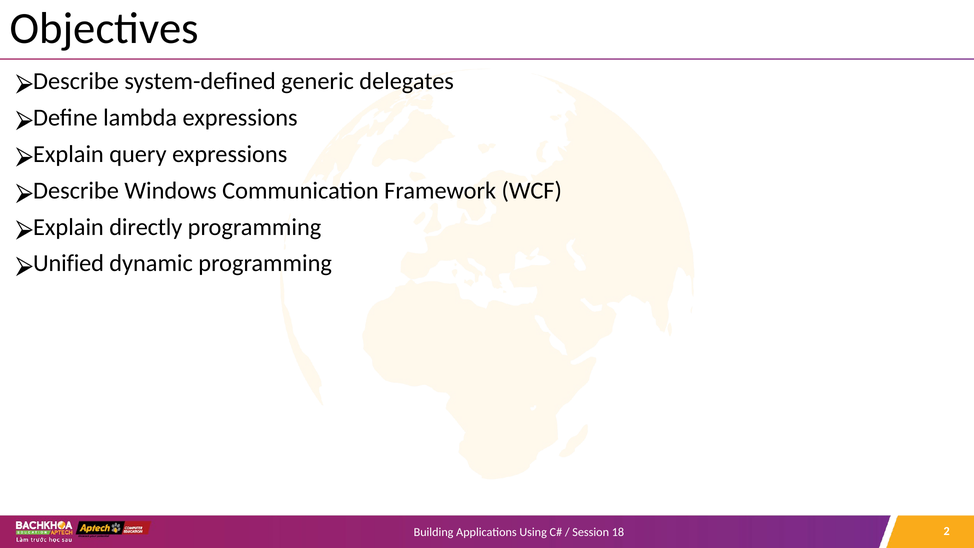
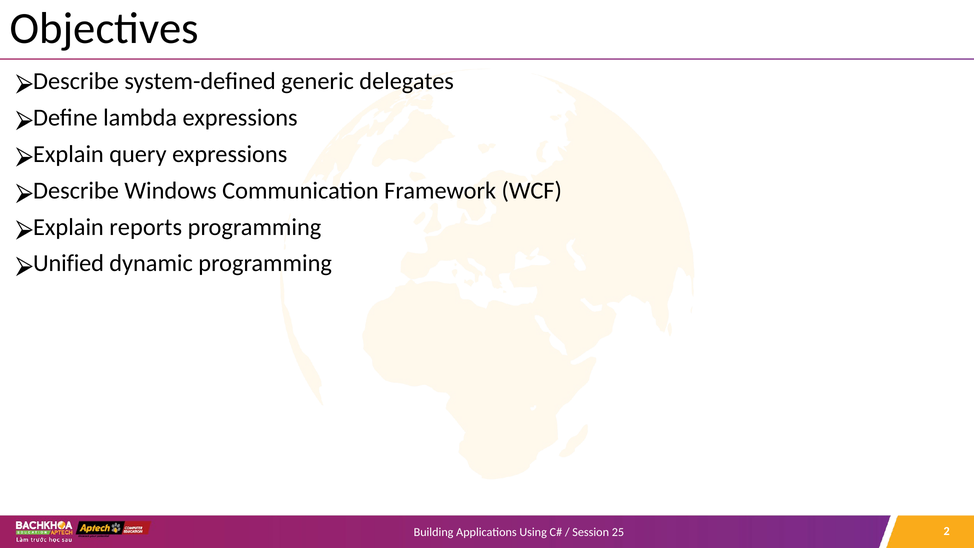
directly: directly -> reports (146, 227)
18: 18 -> 25 (618, 532)
